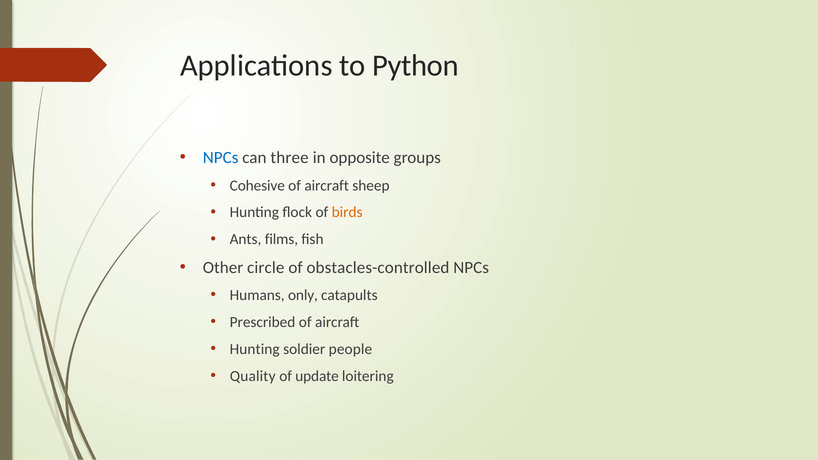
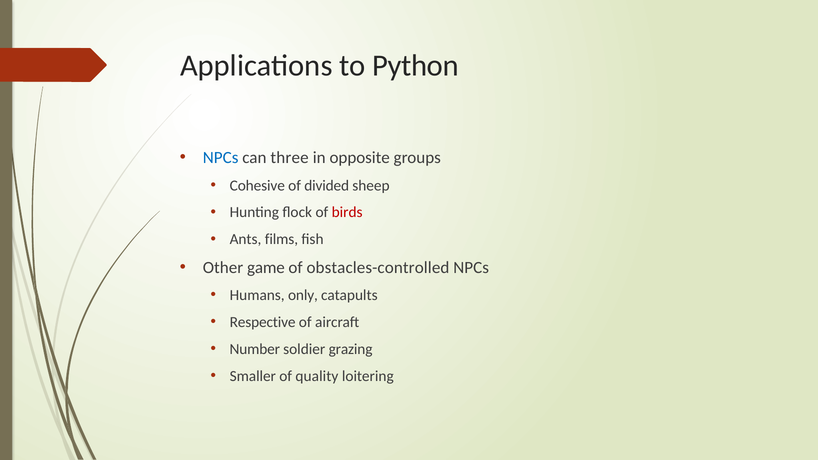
aircraft: aircraft -> divided (327, 186)
birds colour: orange -> red (347, 212)
circle: circle -> game (266, 267)
Prescribed: Prescribed -> Respective (263, 322)
Hunting: Hunting -> Number (255, 349)
people: people -> grazing (351, 349)
Quality: Quality -> Smaller (253, 376)
update: update -> quality (317, 376)
